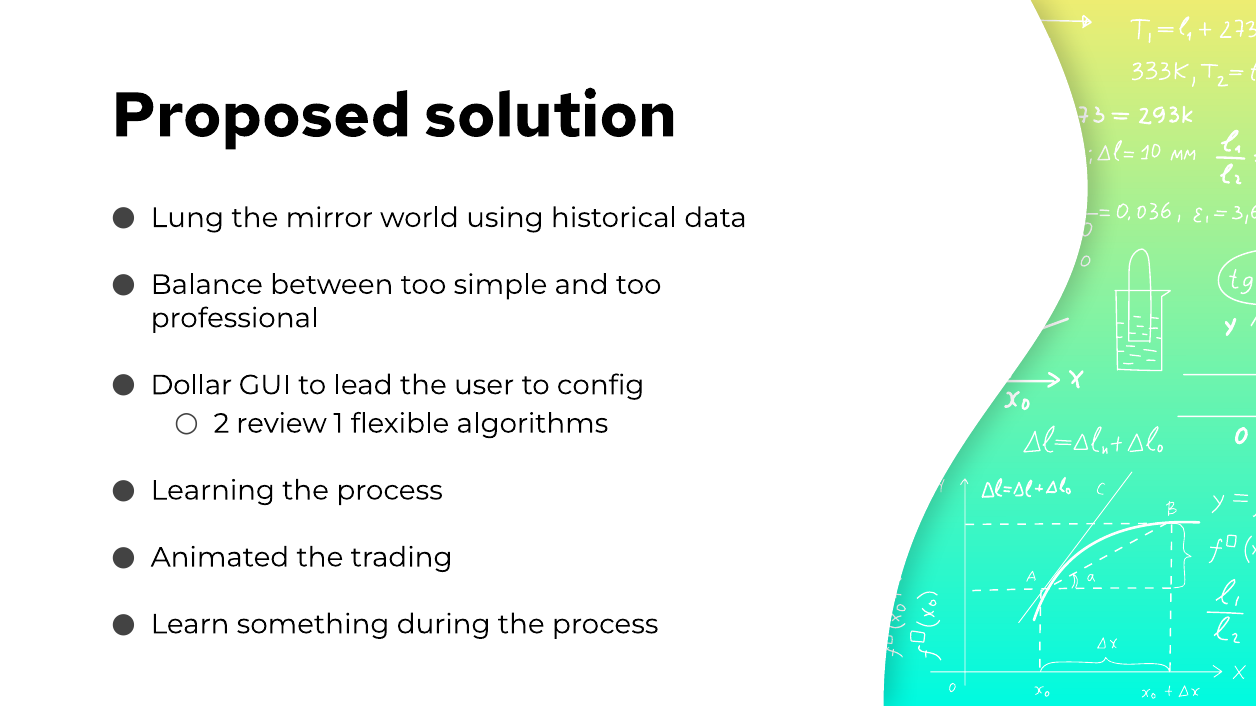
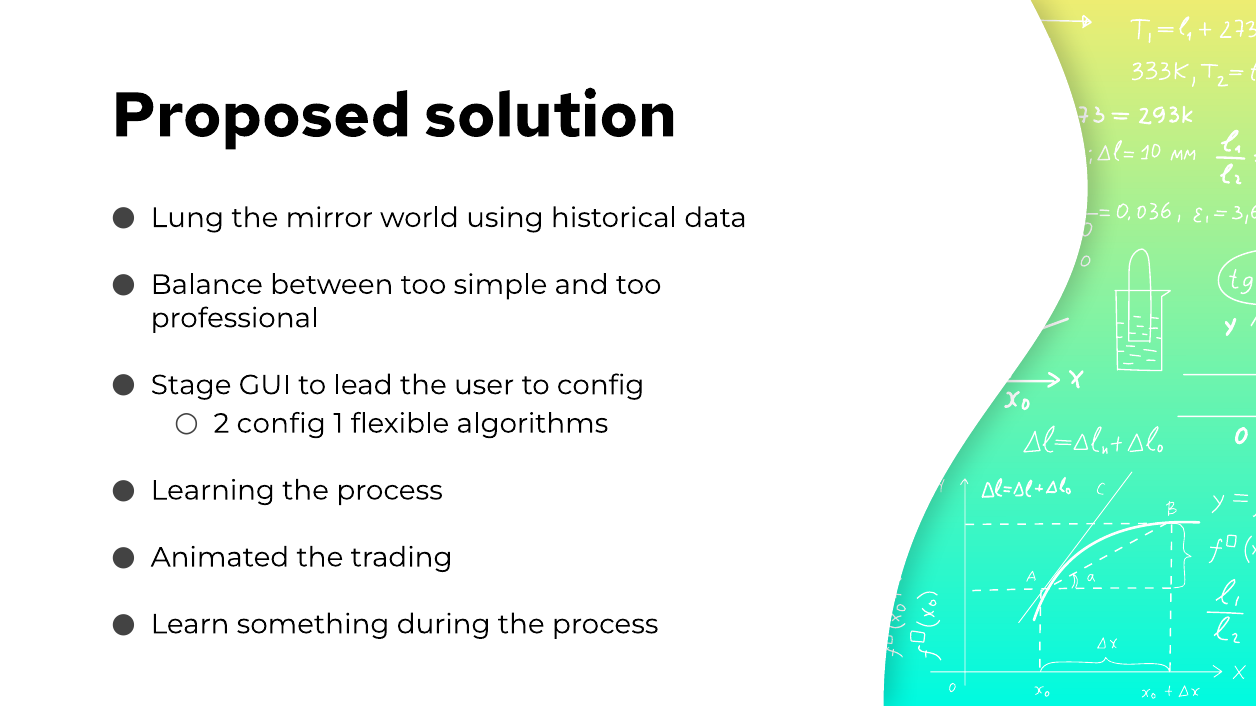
Dollar: Dollar -> Stage (191, 385)
2 review: review -> config (281, 424)
